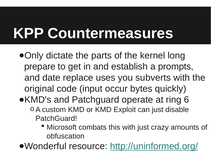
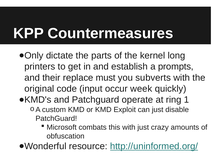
prepare: prepare -> printers (40, 67)
date: date -> their (51, 78)
uses: uses -> must (106, 78)
bytes: bytes -> week (141, 89)
6: 6 -> 1 (187, 100)
